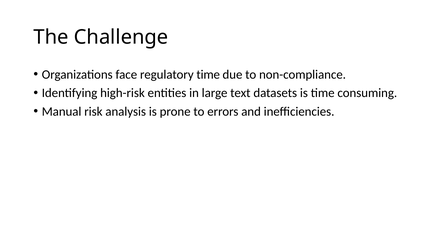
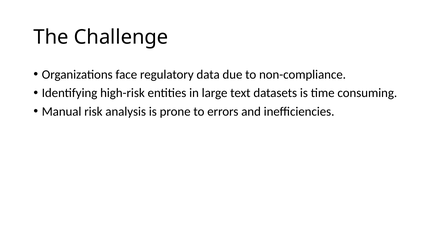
regulatory time: time -> data (208, 74)
